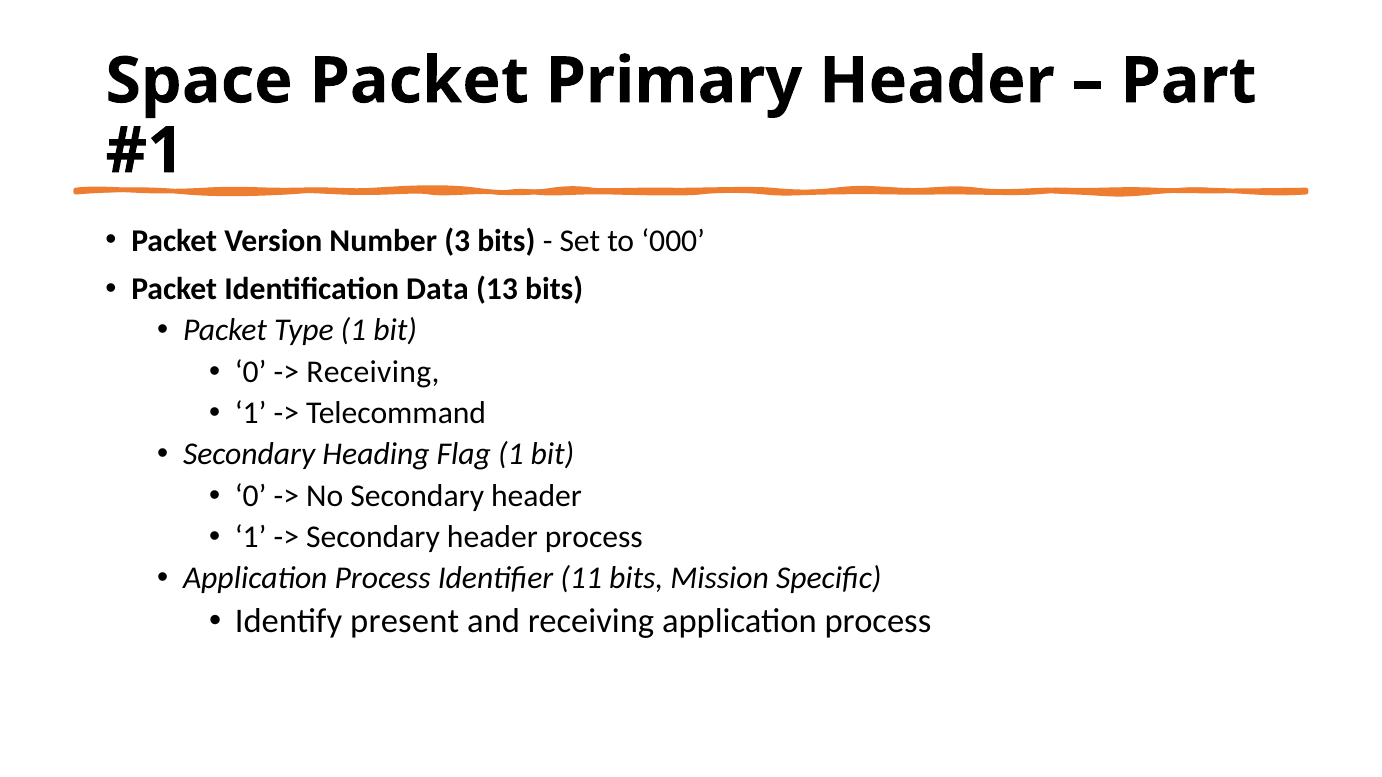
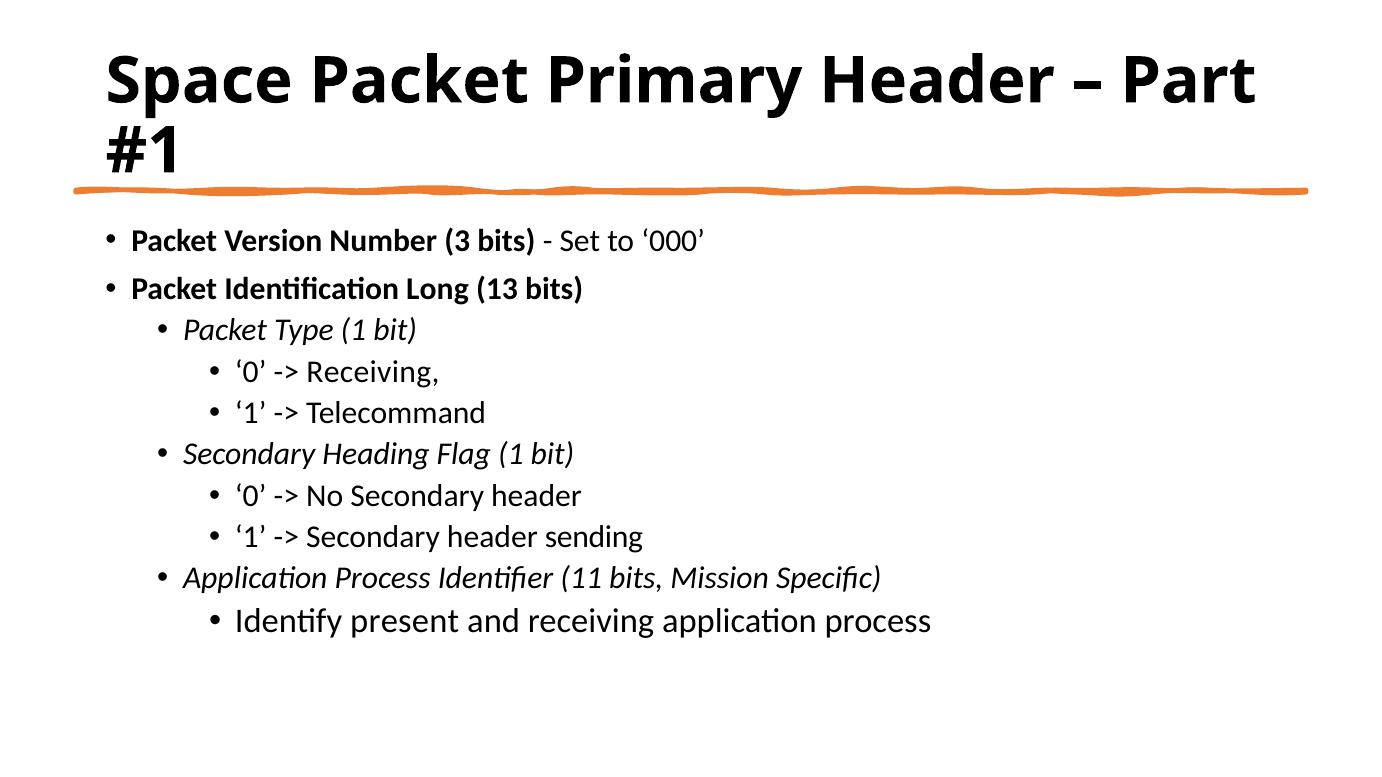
Data: Data -> Long (437, 289)
header process: process -> sending (594, 537)
